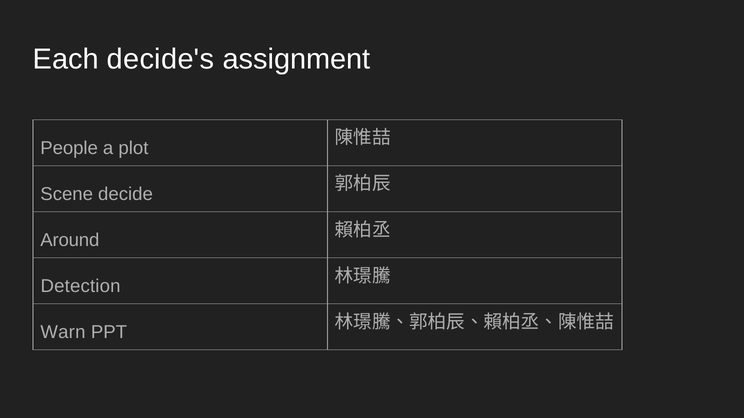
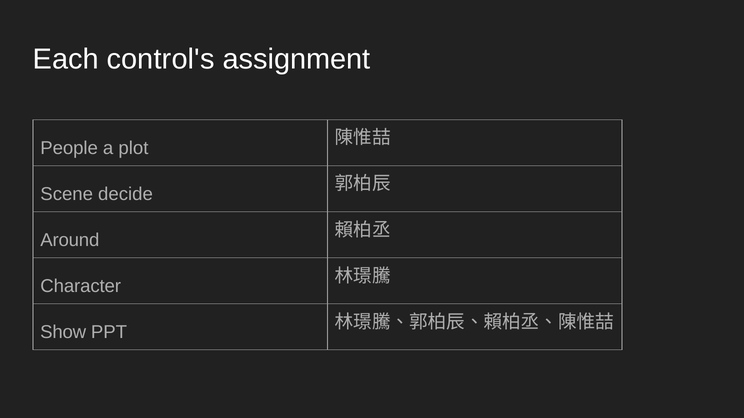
decide's: decide's -> control's (161, 59)
Detection: Detection -> Character (81, 287)
Warn: Warn -> Show (63, 333)
